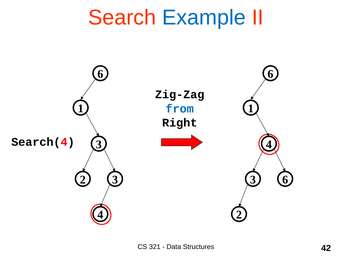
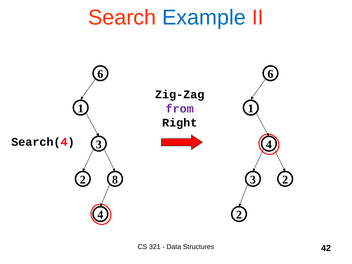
from colour: blue -> purple (180, 109)
2 3: 3 -> 8 (115, 180)
6: 6 -> 2 (285, 180)
